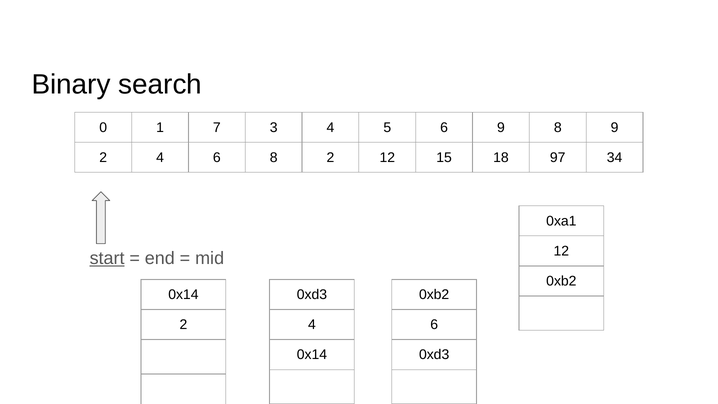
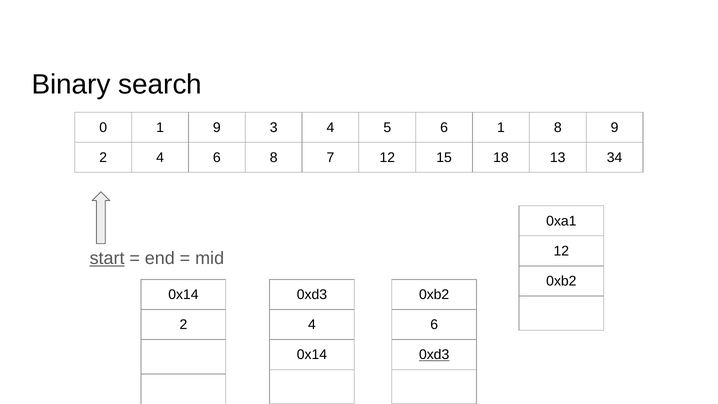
1 7: 7 -> 9 (217, 127)
6 9: 9 -> 1 (501, 127)
8 2: 2 -> 7 (330, 157)
97: 97 -> 13 (558, 157)
0xd3 underline: none -> present (434, 355)
